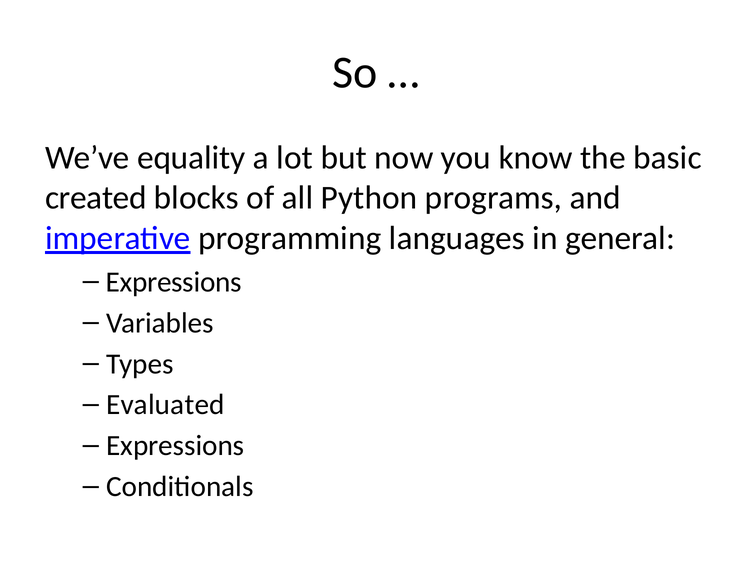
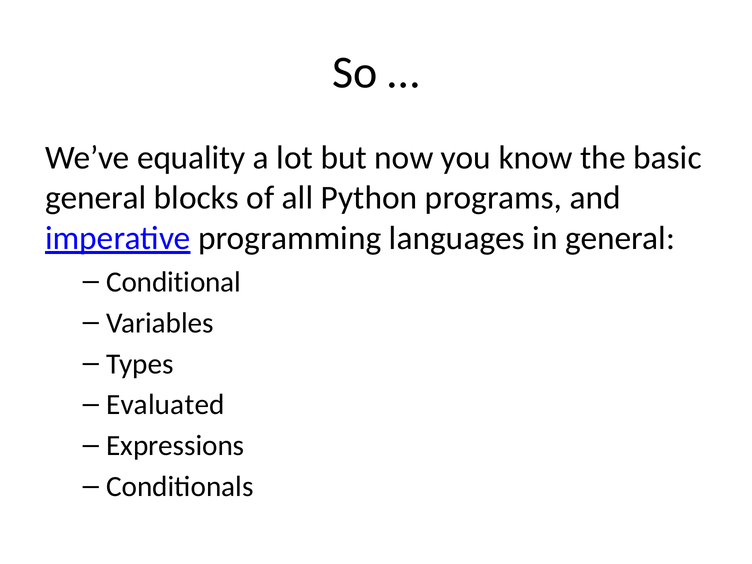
created: created -> general (96, 198)
Expressions: Expressions -> Conditional (174, 282)
